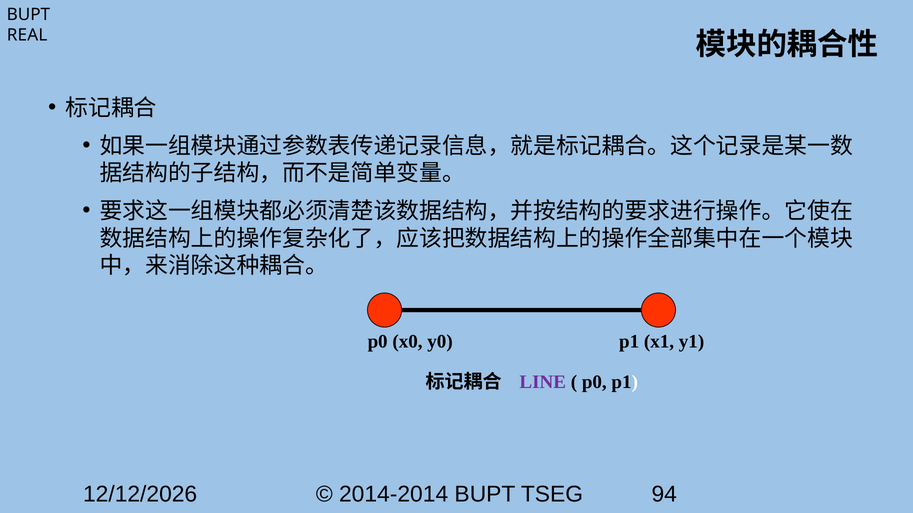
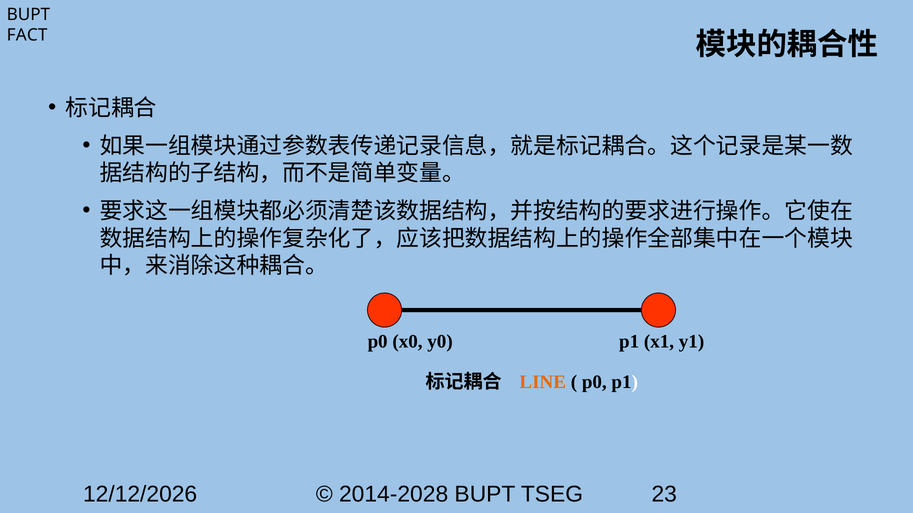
REAL: REAL -> FACT (27, 35)
LINE colour: purple -> orange (543, 382)
2014-2014: 2014-2014 -> 2014-2028 (394, 495)
94: 94 -> 23 (664, 495)
